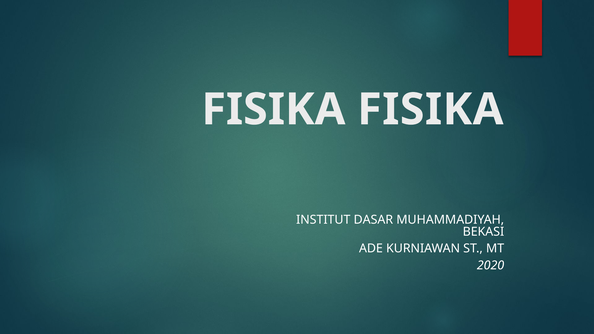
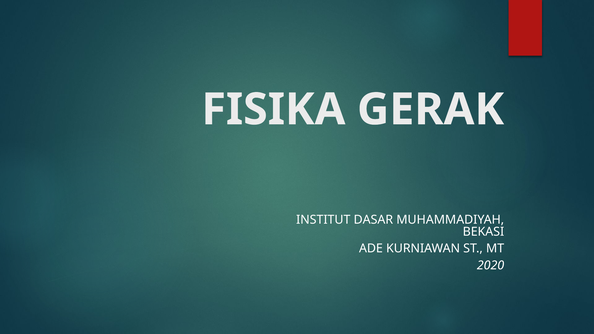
FISIKA FISIKA: FISIKA -> GERAK (431, 110)
